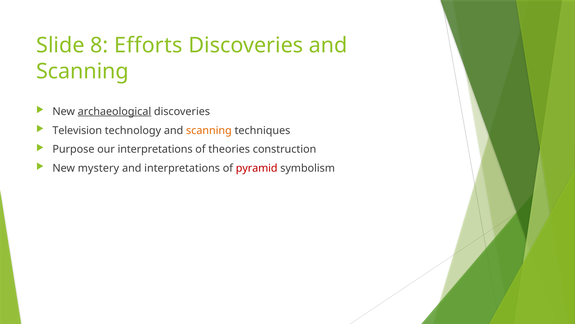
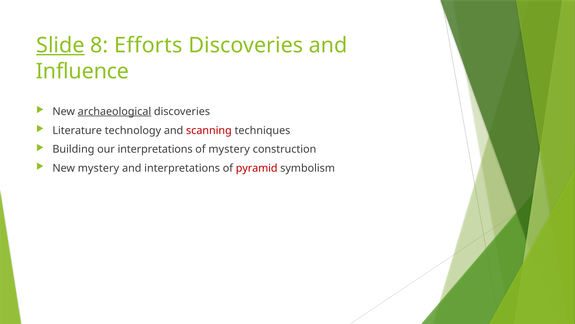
Slide underline: none -> present (60, 45)
Scanning: Scanning -> Influence (82, 71)
Television: Television -> Literature (77, 130)
scanning colour: orange -> red (209, 130)
Purpose: Purpose -> Building (73, 149)
of theories: theories -> mystery (229, 149)
